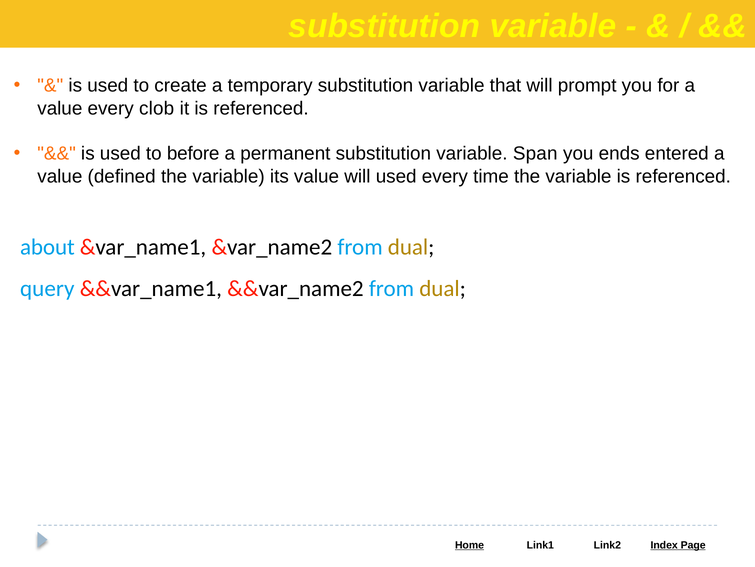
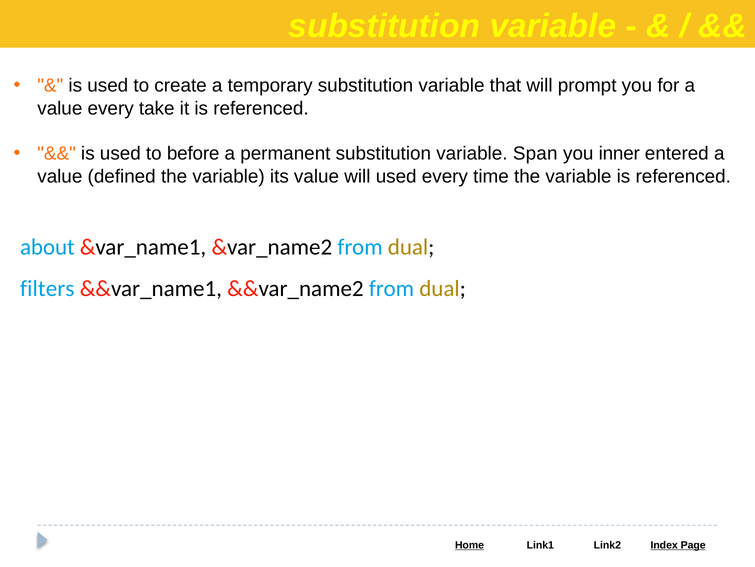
clob: clob -> take (157, 108)
ends: ends -> inner (619, 153)
query: query -> filters (47, 288)
